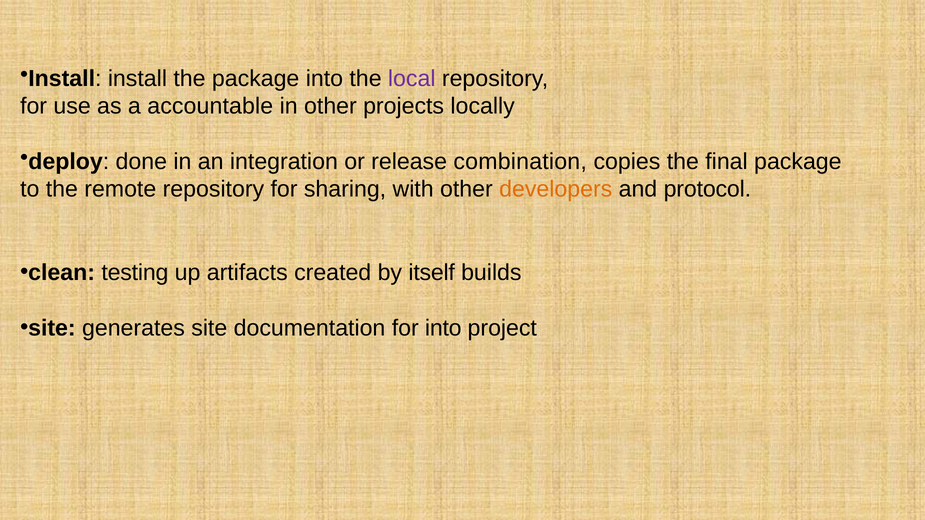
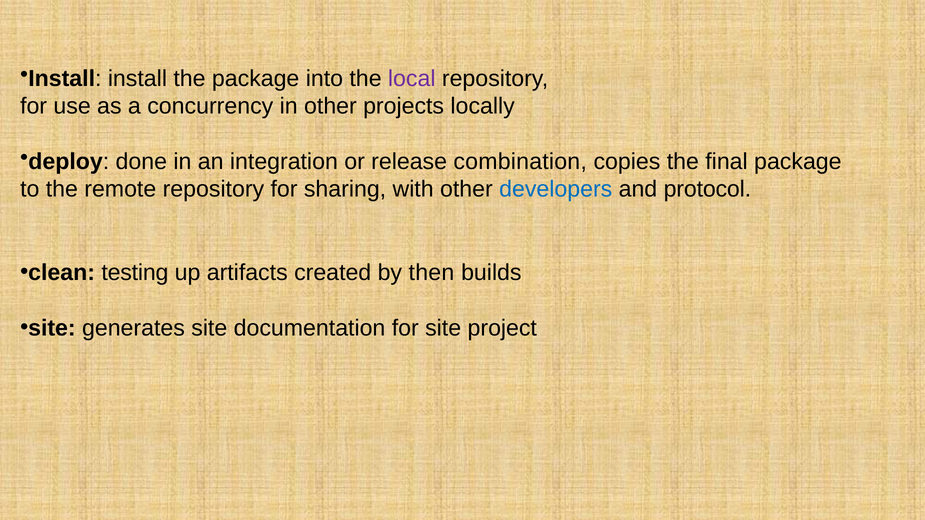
accountable: accountable -> concurrency (210, 106)
developers colour: orange -> blue (556, 189)
itself: itself -> then (431, 273)
for into: into -> site (443, 328)
